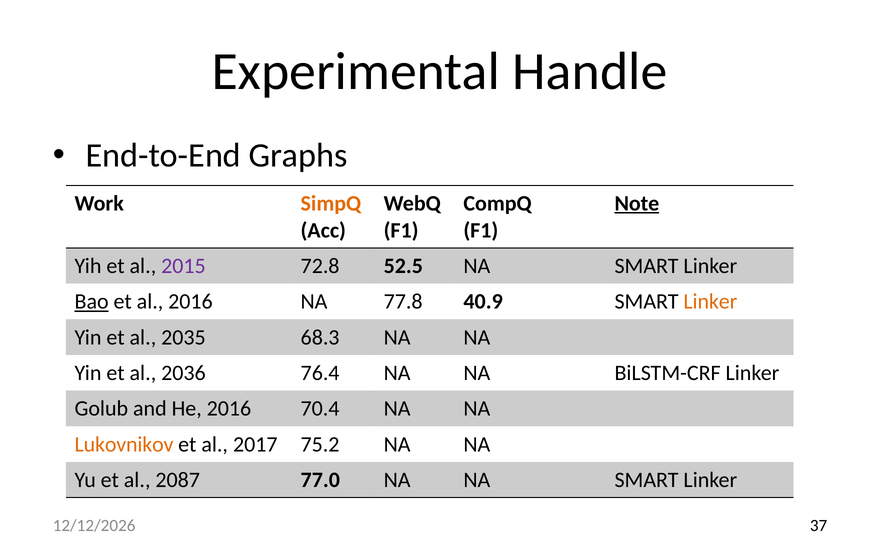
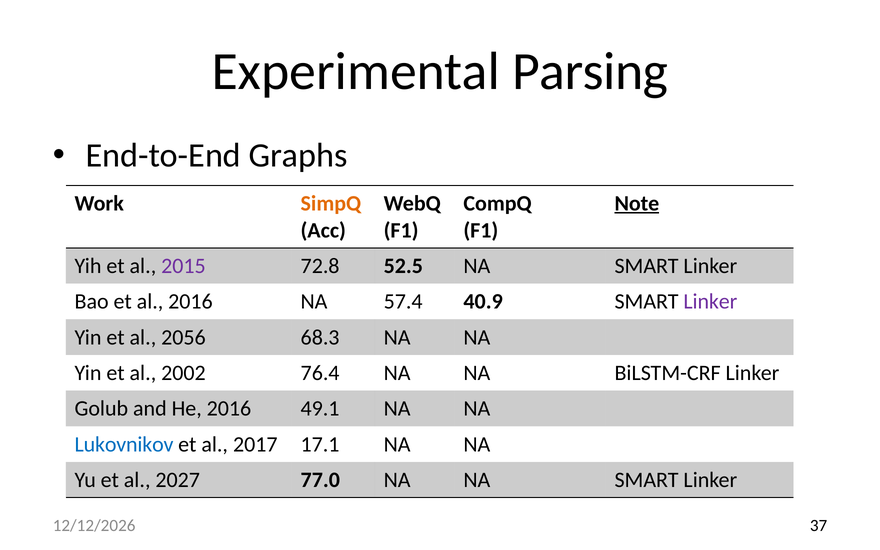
Handle: Handle -> Parsing (590, 72)
Bao underline: present -> none (92, 302)
77.8: 77.8 -> 57.4 (403, 302)
Linker colour: orange -> purple (710, 302)
2035: 2035 -> 2056 (183, 337)
2036: 2036 -> 2002 (183, 373)
70.4: 70.4 -> 49.1 (320, 409)
Lukovnikov colour: orange -> blue (124, 444)
75.2: 75.2 -> 17.1 (320, 444)
2087: 2087 -> 2027 (178, 480)
